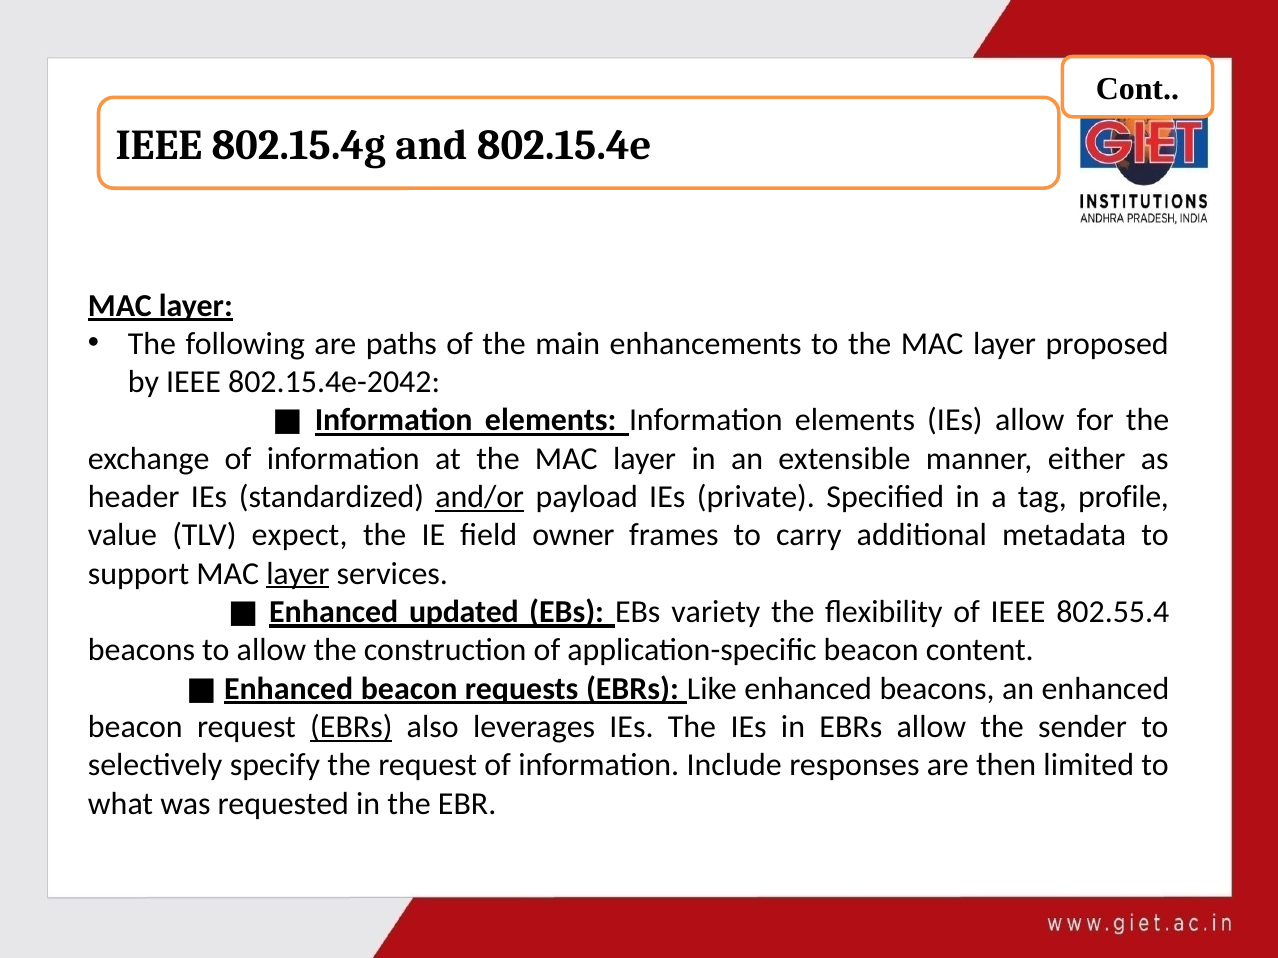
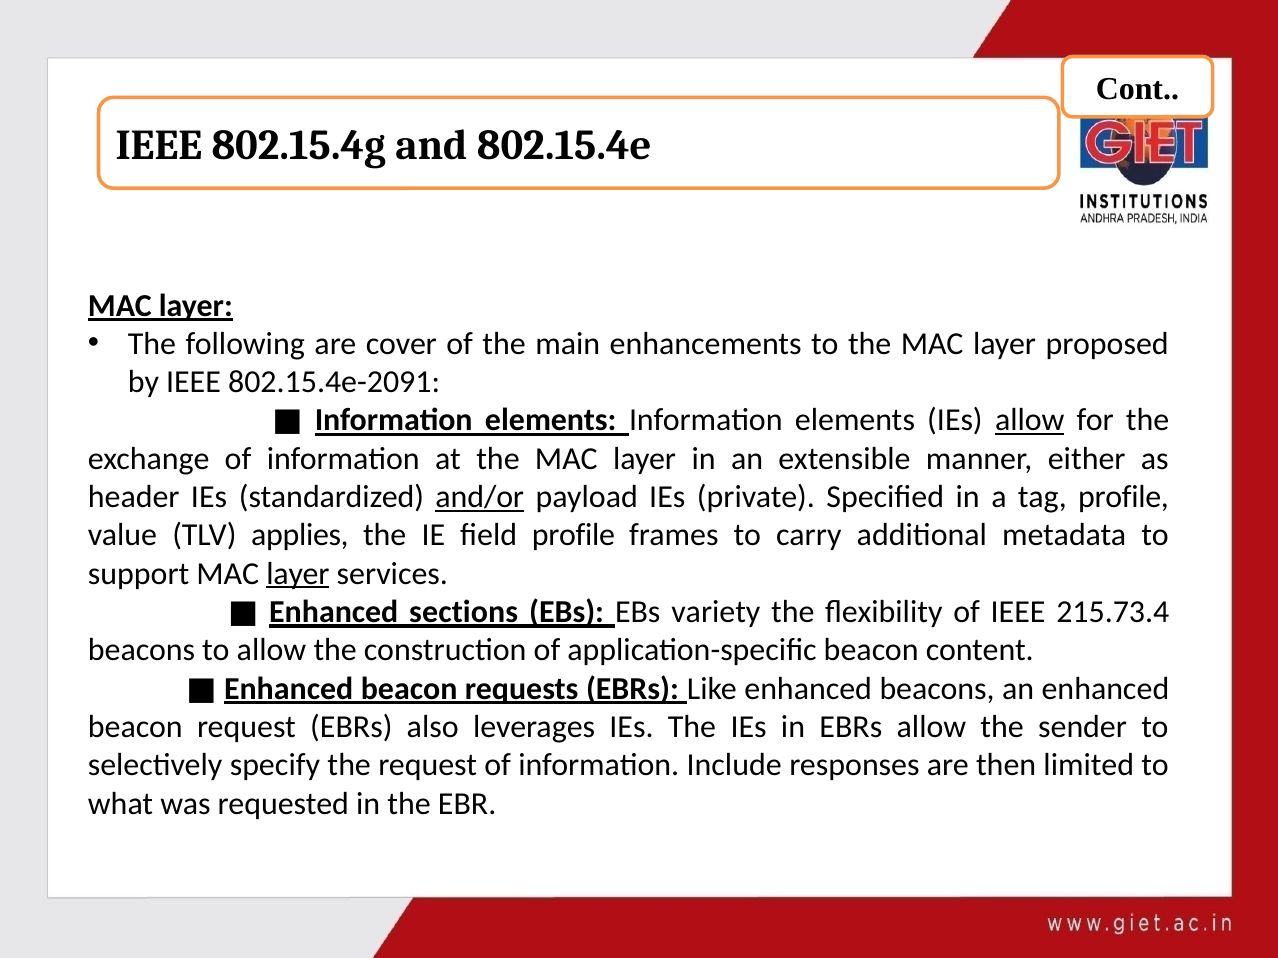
paths: paths -> cover (401, 344)
802.15.4e-2042: 802.15.4e-2042 -> 802.15.4e-2091 (334, 382)
allow underline: none -> present (1030, 421)
expect: expect -> applies (300, 536)
field owner: owner -> profile (573, 536)
updated: updated -> sections (464, 612)
802.55.4: 802.55.4 -> 215.73.4 (1113, 612)
EBRs underline: present -> none (351, 727)
